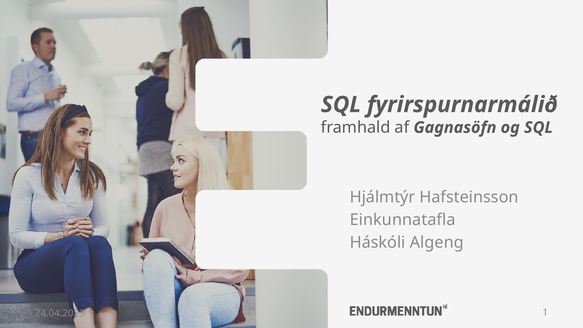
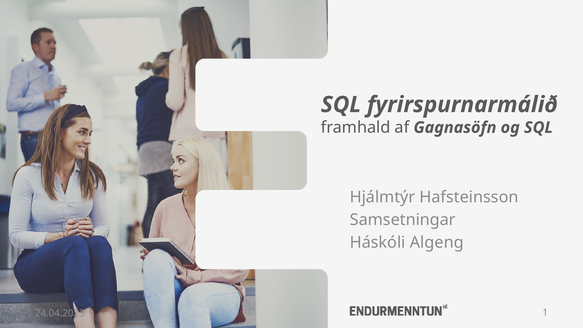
Einkunnatafla: Einkunnatafla -> Samsetningar (403, 220)
